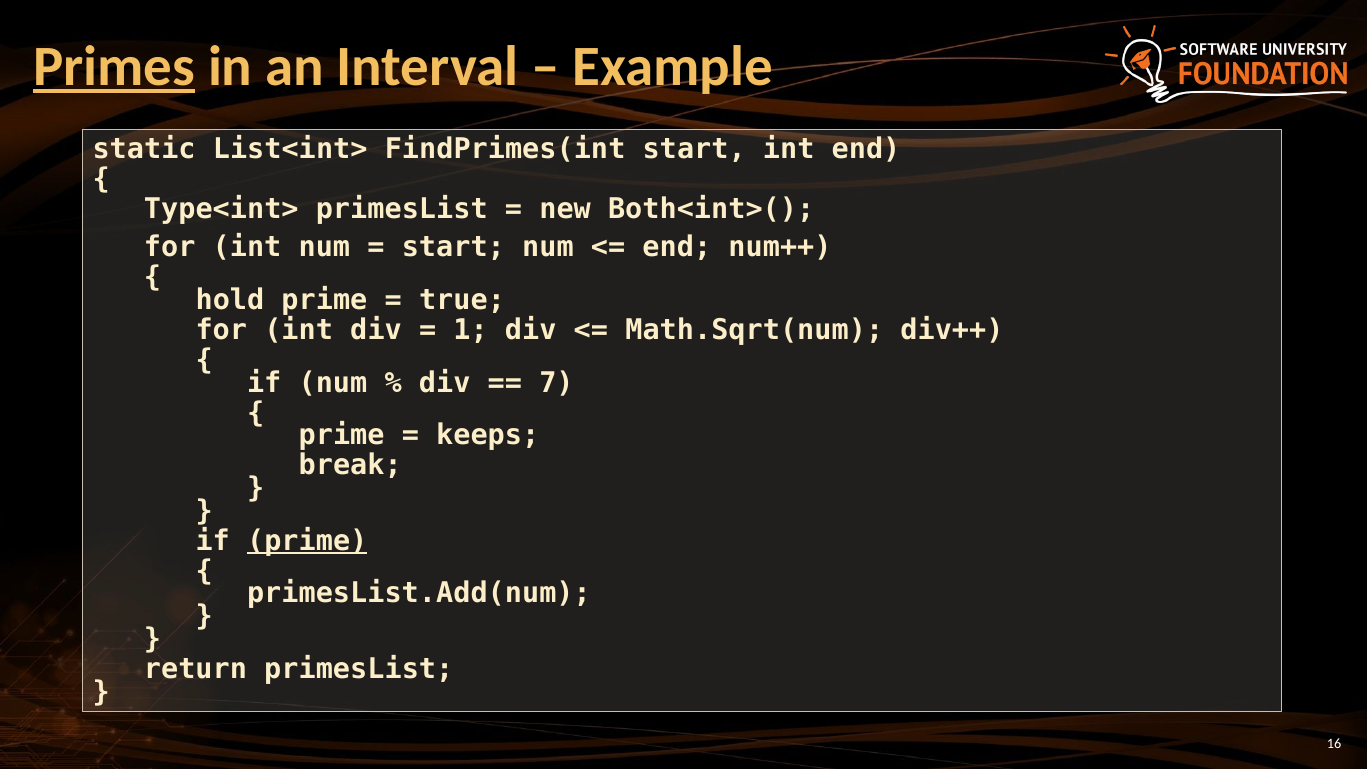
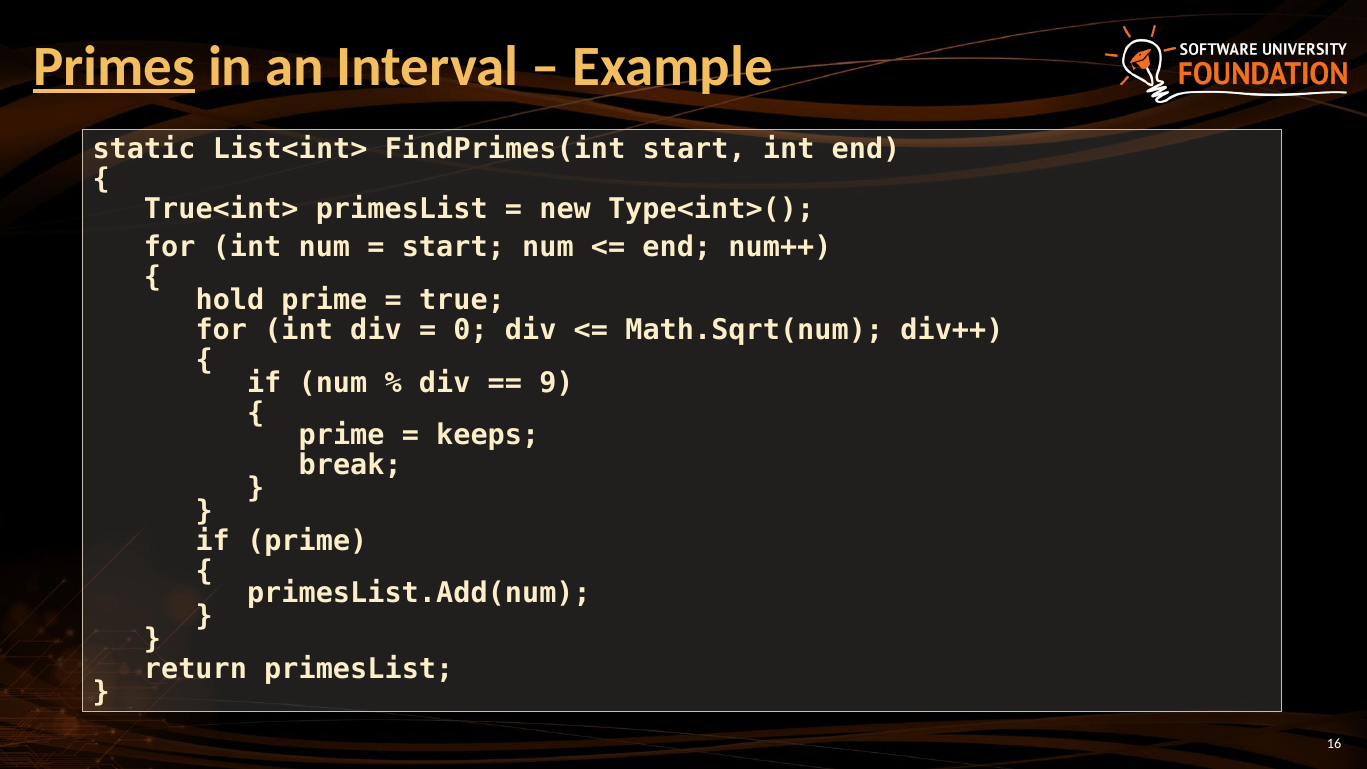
Type<int>: Type<int> -> True<int> (221, 209)
Both<int>(: Both<int>( -> Type<int>( (711, 209)
1: 1 -> 0 (471, 330)
7: 7 -> 9 (556, 383)
prime underline: present -> none (307, 541)
